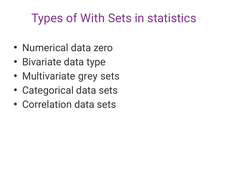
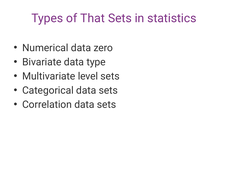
With: With -> That (93, 18)
grey: grey -> level (88, 76)
